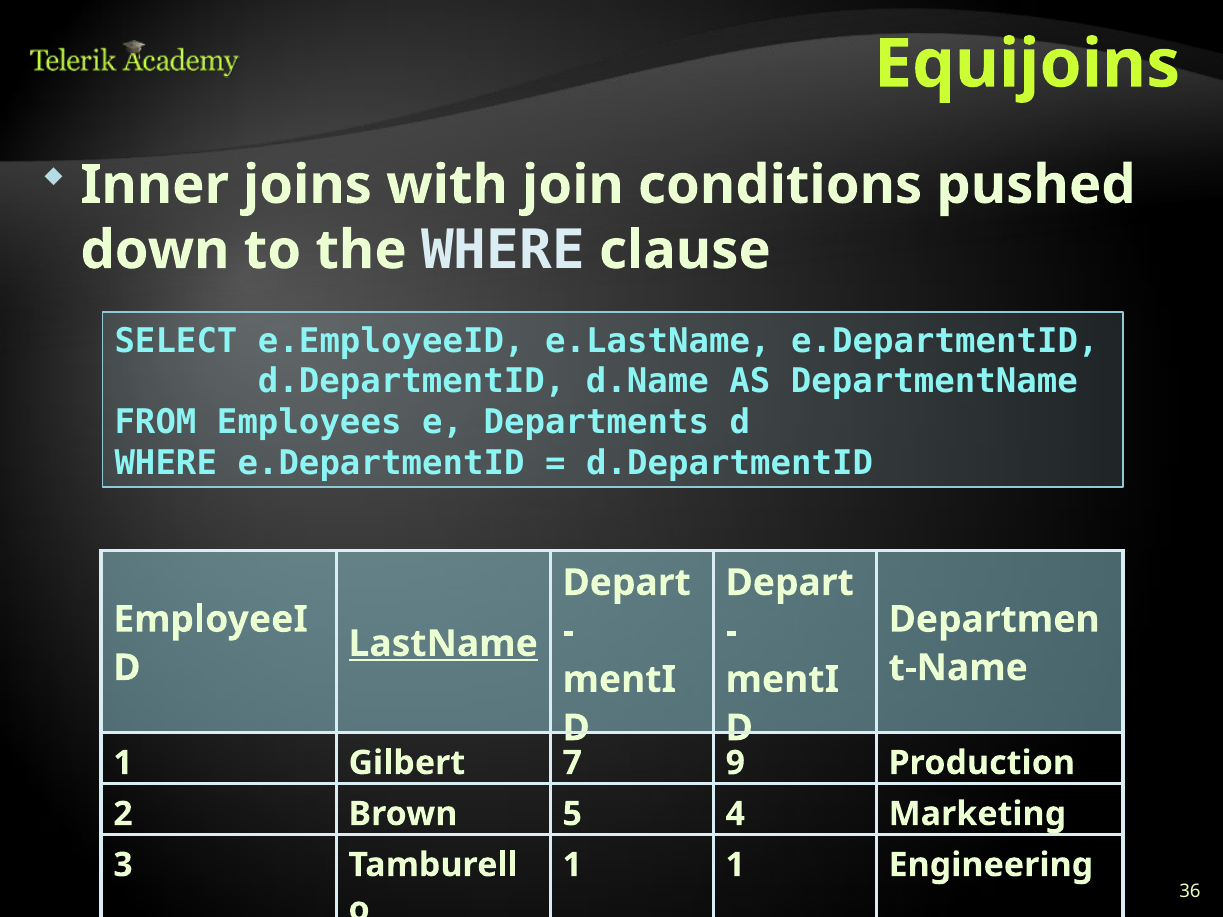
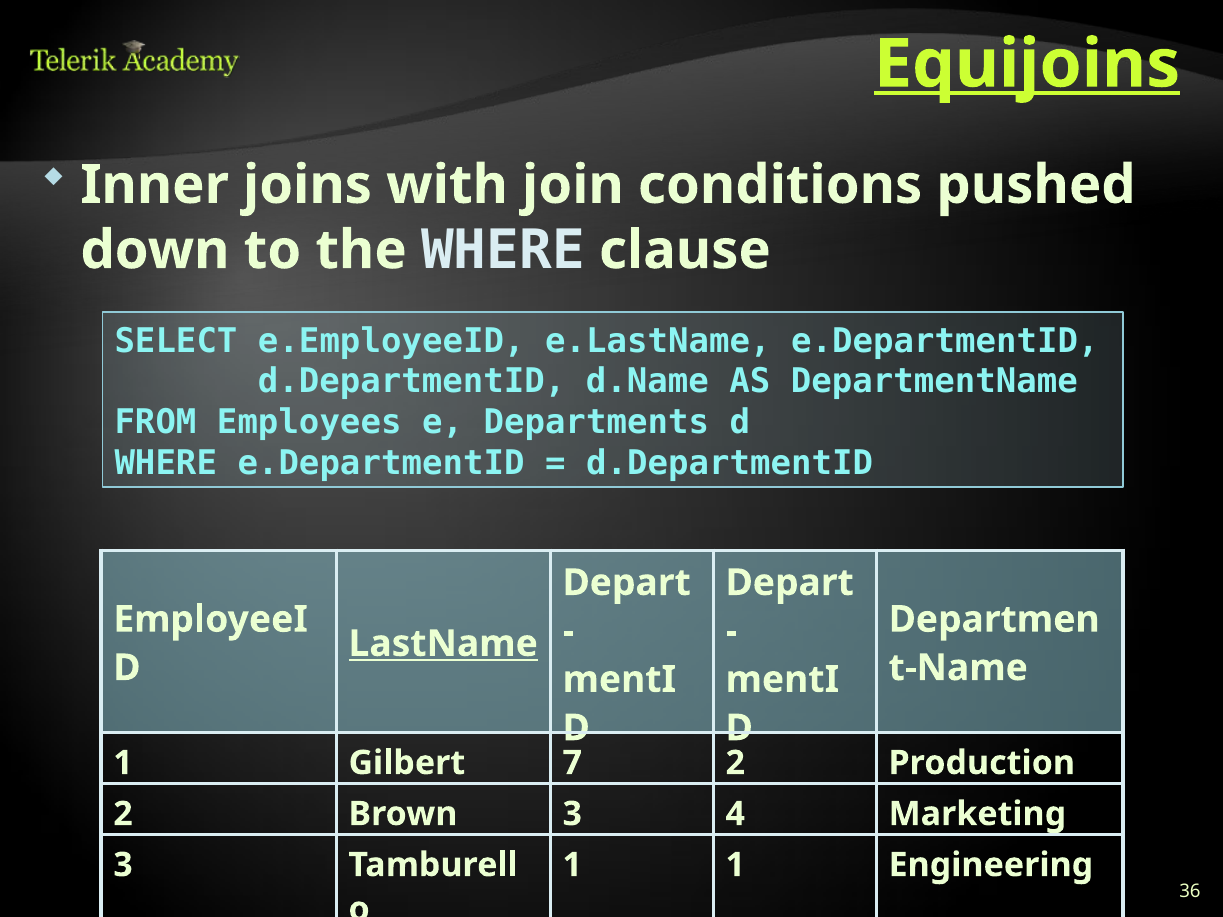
Equijoins underline: none -> present (1027, 64)
7 9: 9 -> 2 (735, 763)
Brown 5: 5 -> 3 (572, 814)
